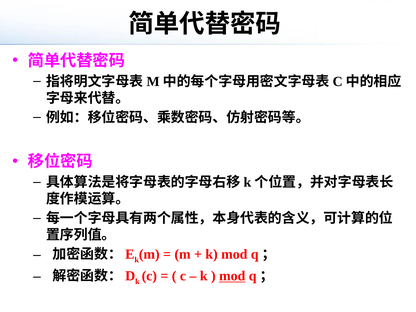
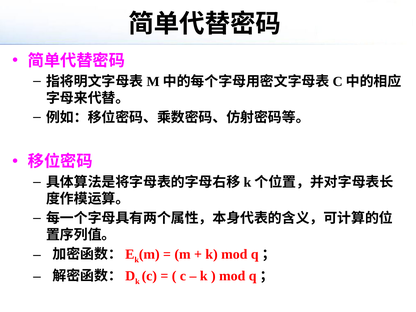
mod underline: present -> none (232, 276)
